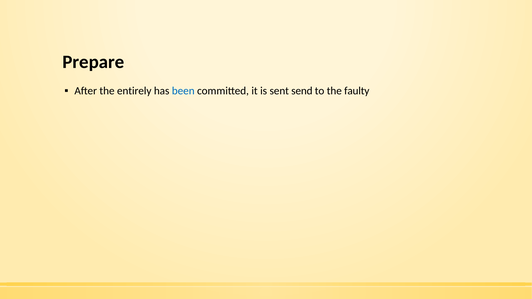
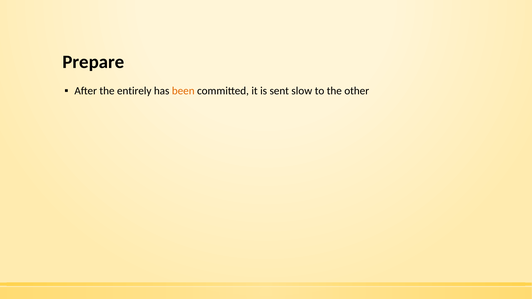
been colour: blue -> orange (183, 91)
send: send -> slow (302, 91)
faulty: faulty -> other (357, 91)
